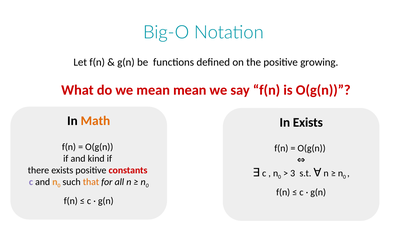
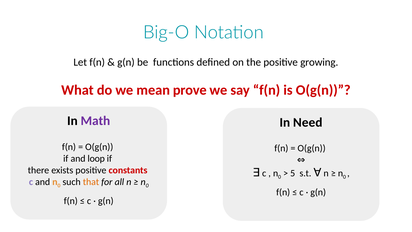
mean mean: mean -> prove (190, 90)
Math colour: orange -> purple (95, 121)
In Exists: Exists -> Need (308, 122)
kind: kind -> loop (96, 158)
3: 3 -> 5 (293, 173)
